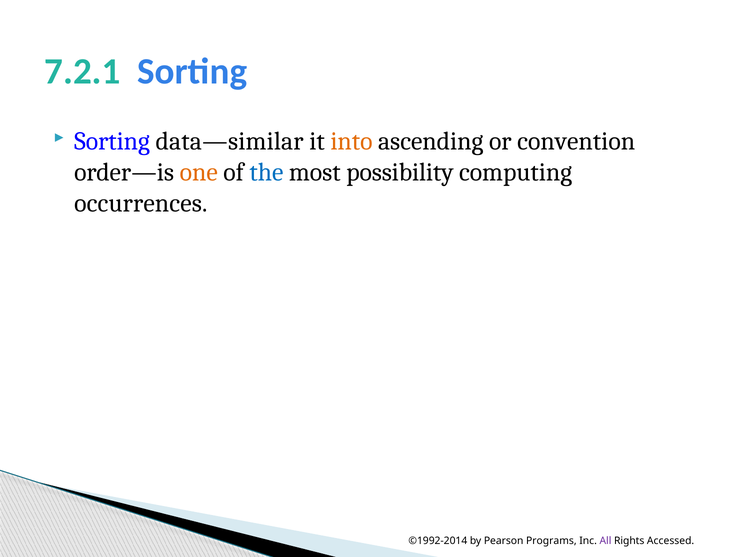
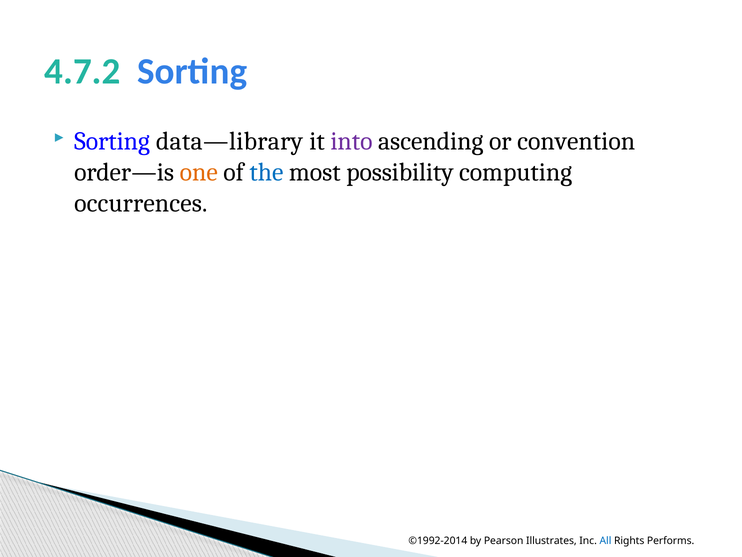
7.2.1: 7.2.1 -> 4.7.2 (82, 71)
data—similar: data—similar -> data—library (229, 141)
into colour: orange -> purple (351, 141)
Programs: Programs -> Illustrates (551, 540)
All colour: purple -> blue (605, 540)
Accessed: Accessed -> Performs (671, 540)
